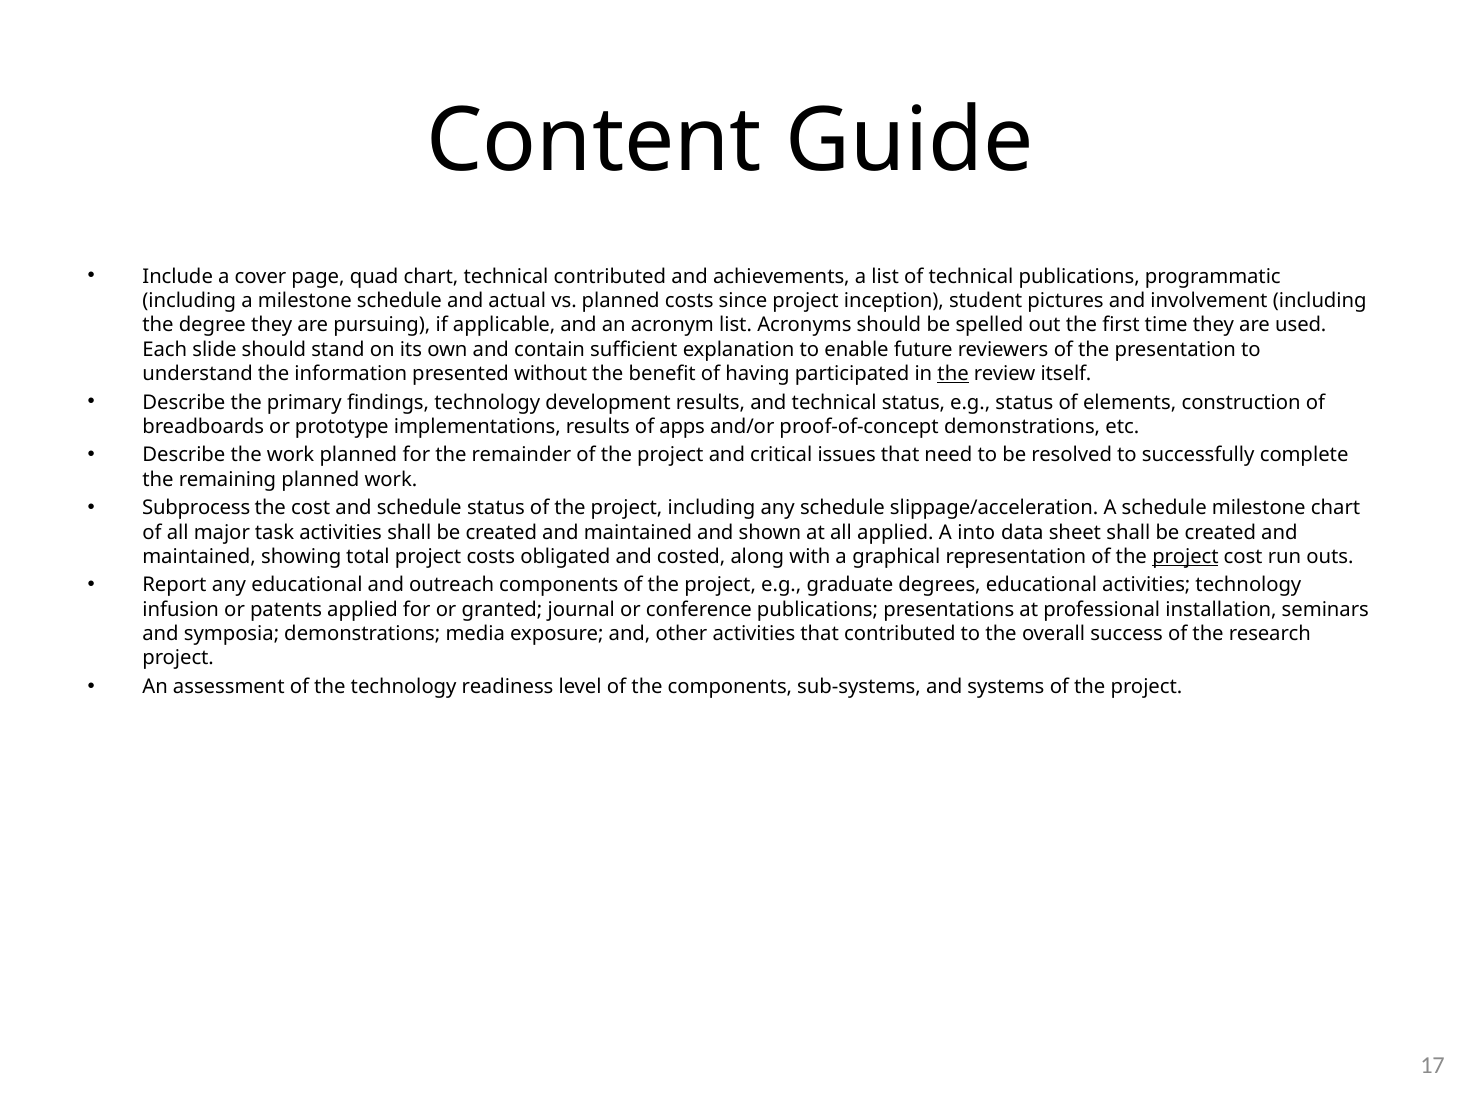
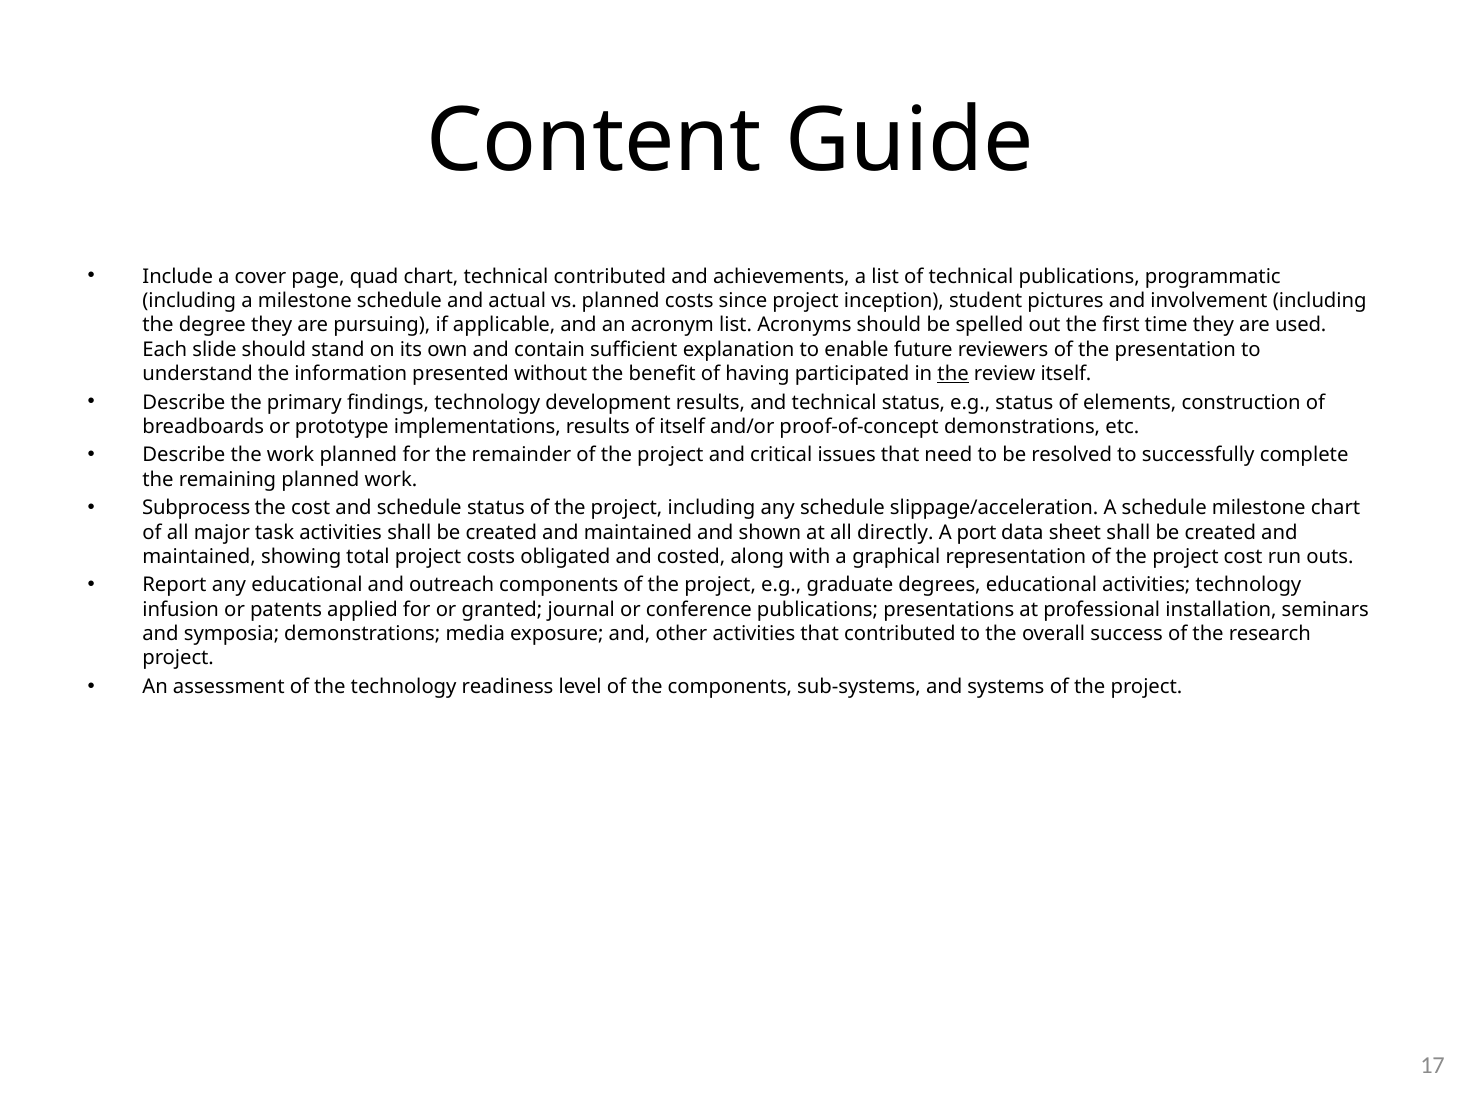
of apps: apps -> itself (682, 427)
all applied: applied -> directly (895, 533)
into: into -> port (976, 533)
project underline: present -> none (1185, 557)
